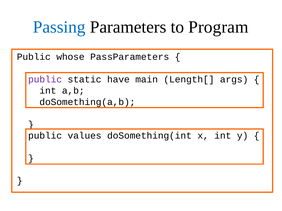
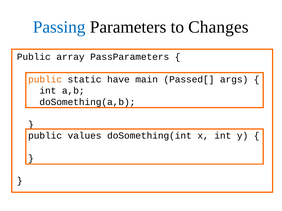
Program: Program -> Changes (218, 27)
whose: whose -> array (70, 57)
public colour: purple -> orange (45, 80)
Length[: Length[ -> Passed[ (189, 80)
